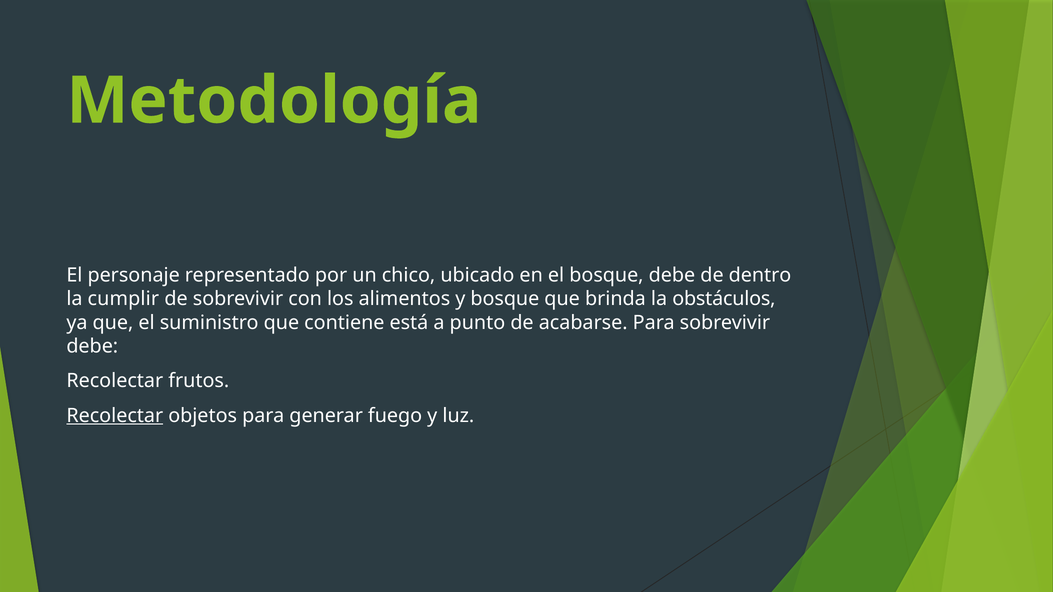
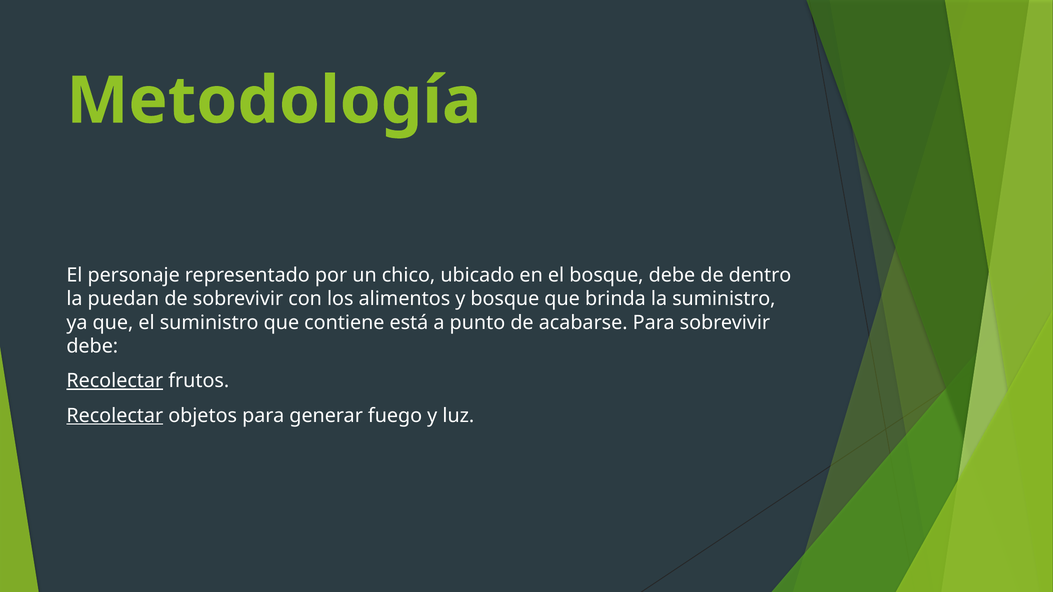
cumplir: cumplir -> puedan (123, 299)
la obstáculos: obstáculos -> suministro (724, 299)
Recolectar underline: none -> present (115, 381)
